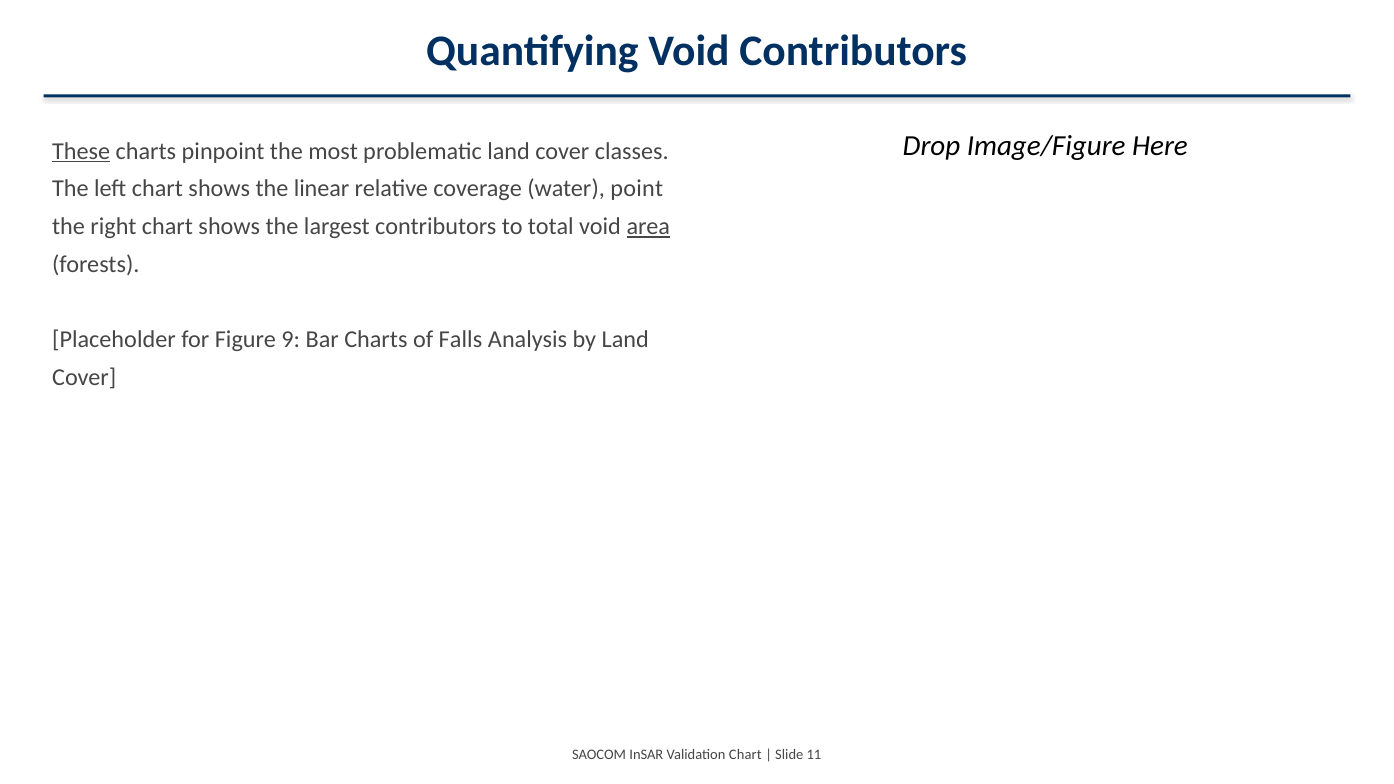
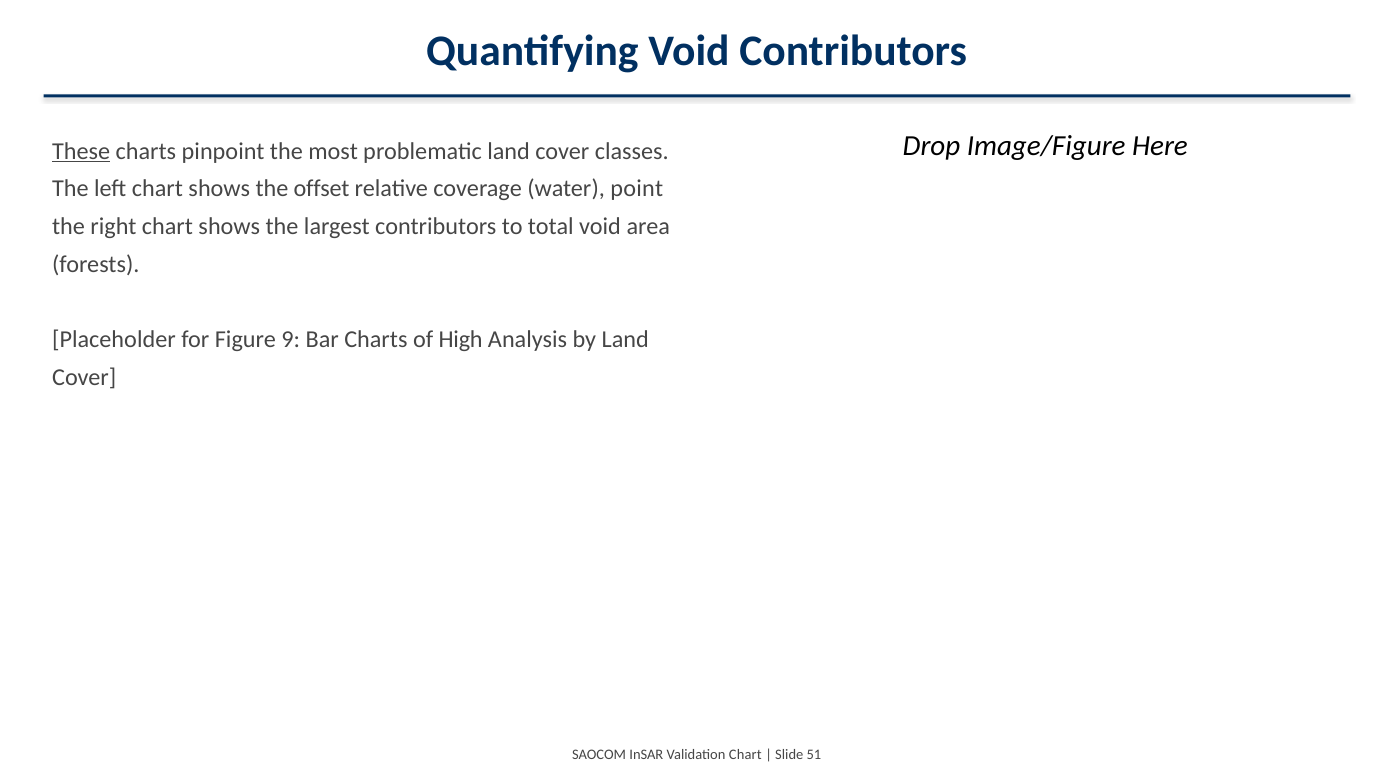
linear: linear -> offset (322, 189)
area underline: present -> none (648, 227)
Falls: Falls -> High (461, 340)
11: 11 -> 51 (814, 755)
